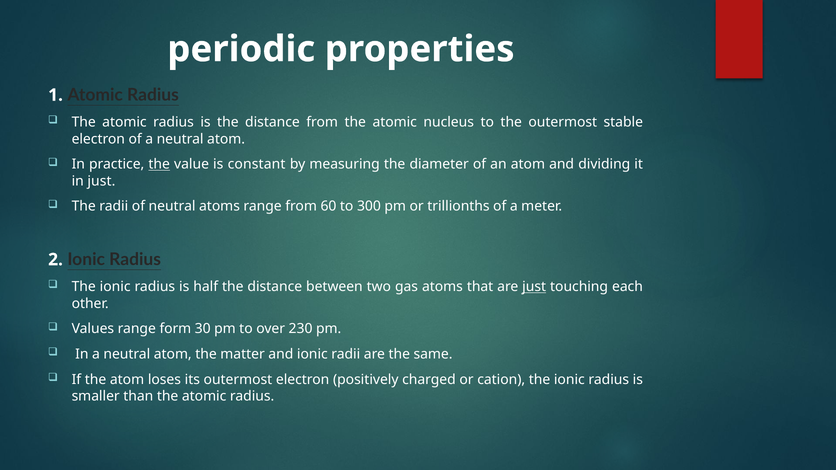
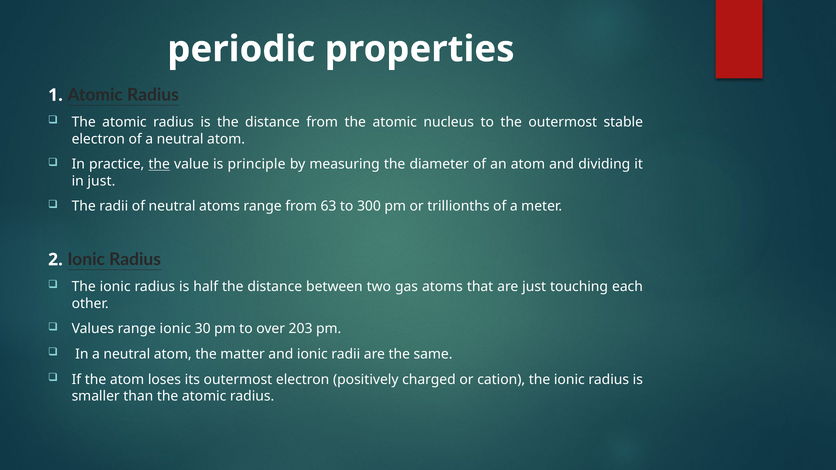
constant: constant -> principle (257, 164)
60: 60 -> 63 (328, 206)
just underline: present -> none (534, 287)
range form: form -> ionic (175, 329)
230: 230 -> 203 (301, 329)
